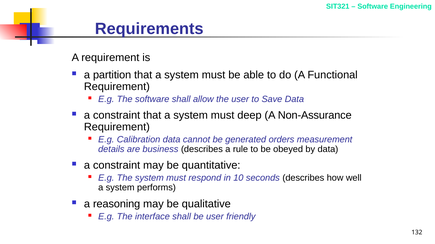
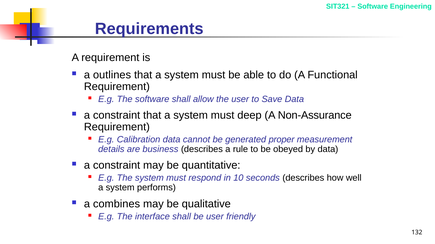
partition: partition -> outlines (112, 75)
orders: orders -> proper (282, 140)
reasoning: reasoning -> combines (117, 204)
